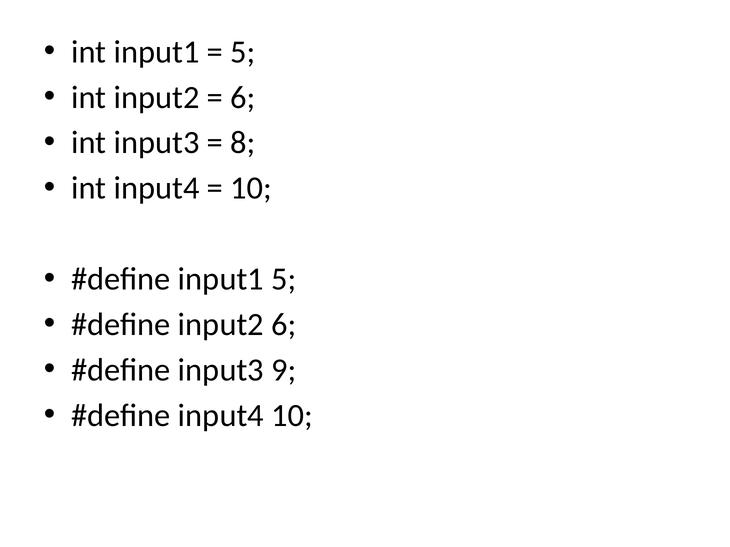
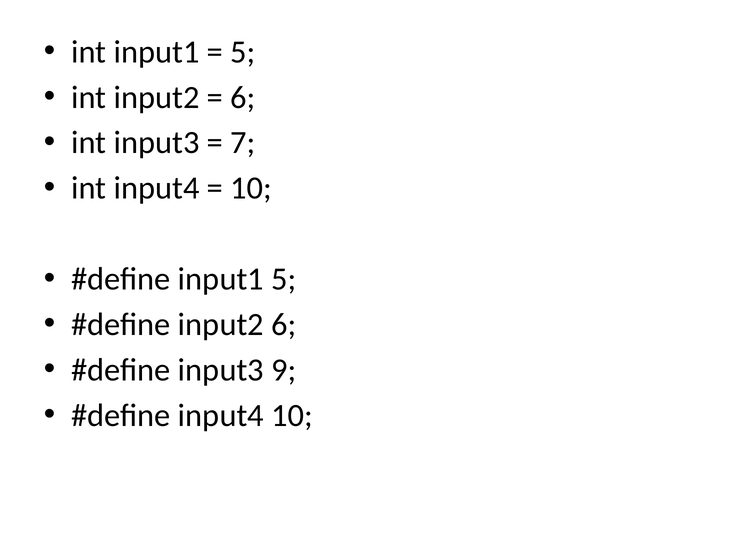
8: 8 -> 7 (243, 143)
